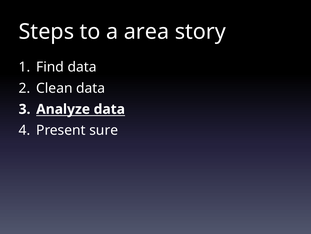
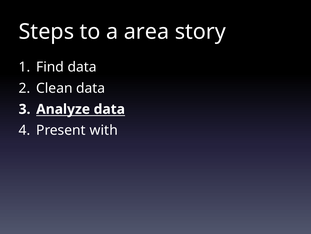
sure: sure -> with (104, 130)
